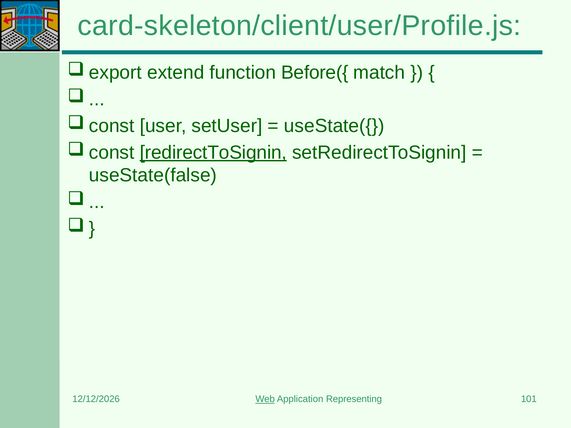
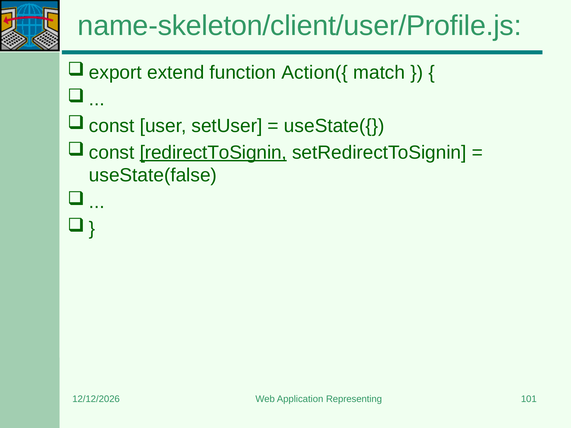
card-skeleton/client/user/Profile.js: card-skeleton/client/user/Profile.js -> name-skeleton/client/user/Profile.js (300, 26)
Before({: Before({ -> Action({ (315, 73)
Web underline: present -> none (265, 399)
